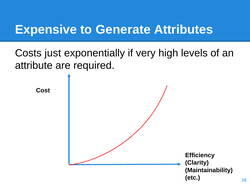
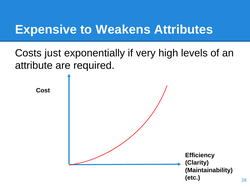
Generate: Generate -> Weakens (123, 30)
